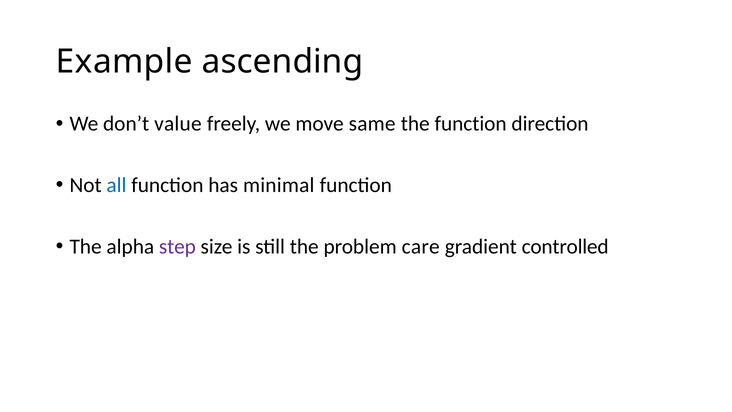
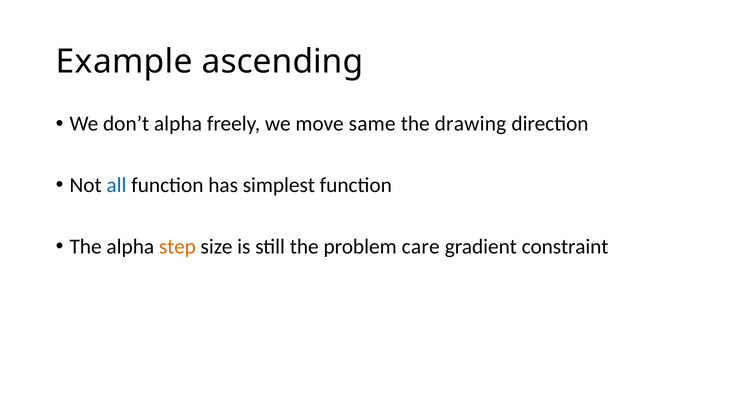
don’t value: value -> alpha (178, 124)
the function: function -> drawing (470, 124)
minimal: minimal -> simplest (279, 185)
step colour: purple -> orange (177, 247)
controlled: controlled -> constraint (565, 247)
